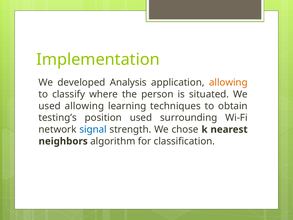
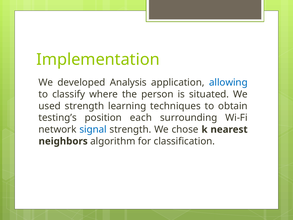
allowing colour: orange -> blue (228, 82)
used allowing: allowing -> strength (84, 106)
position used: used -> each (141, 118)
